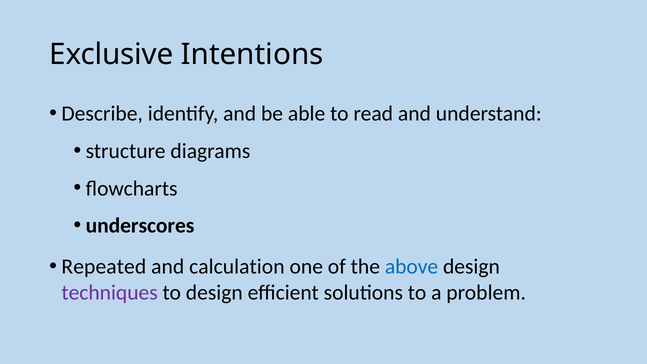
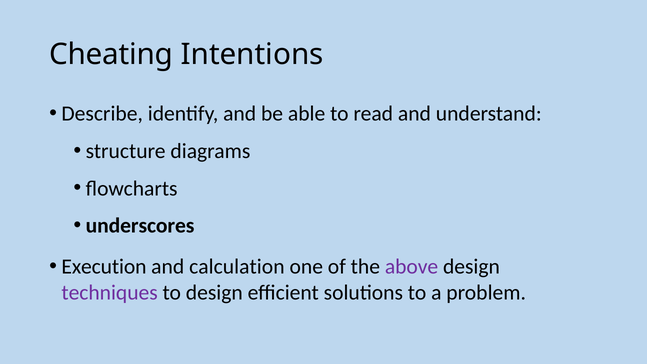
Exclusive: Exclusive -> Cheating (111, 54)
Repeated: Repeated -> Execution (104, 267)
above colour: blue -> purple (412, 267)
